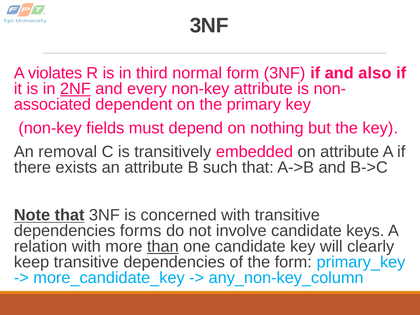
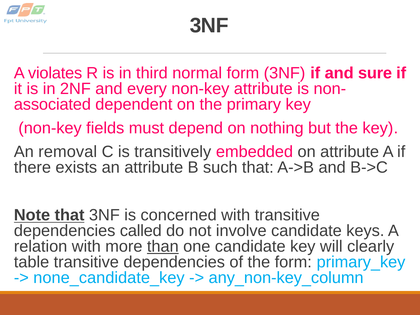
also: also -> sure (375, 73)
2NF underline: present -> none (75, 89)
forms: forms -> called (141, 231)
keep: keep -> table (32, 262)
more_candidate_key: more_candidate_key -> none_candidate_key (109, 278)
